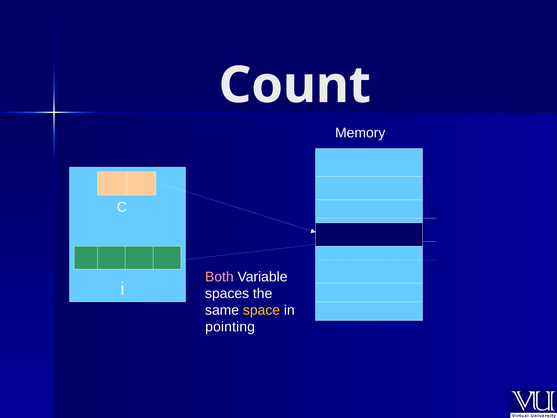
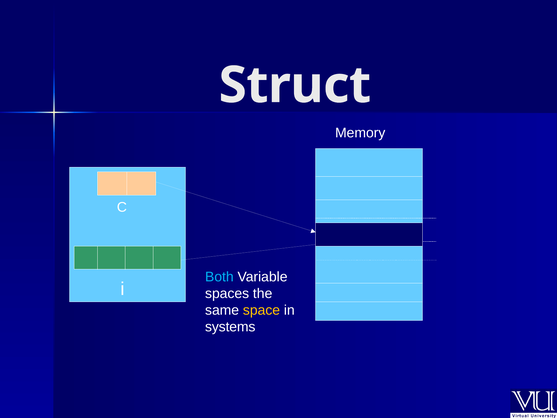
Count: Count -> Struct (295, 85)
Both colour: pink -> light blue (219, 277)
pointing: pointing -> systems (230, 327)
